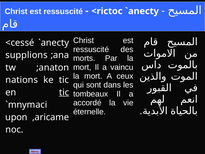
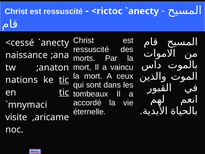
supplions: supplions -> naissance (27, 55)
tic underline: none -> present (64, 80)
upon: upon -> visite (16, 117)
